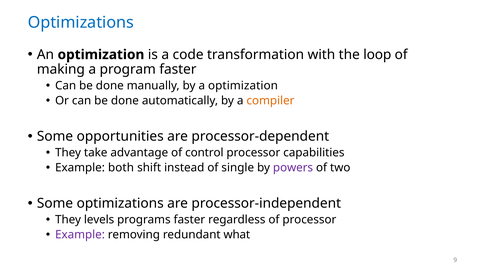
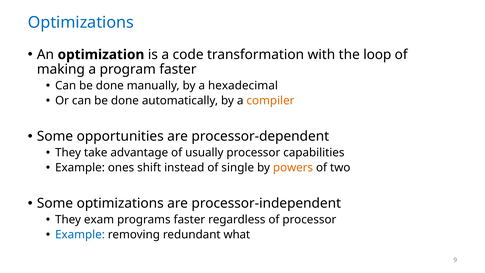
a optimization: optimization -> hexadecimal (243, 86)
control: control -> usually (204, 153)
both: both -> ones (121, 168)
powers colour: purple -> orange (293, 168)
levels: levels -> exam (99, 220)
Example colour: purple -> blue (80, 235)
